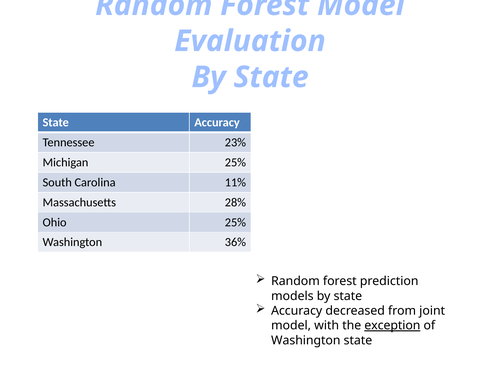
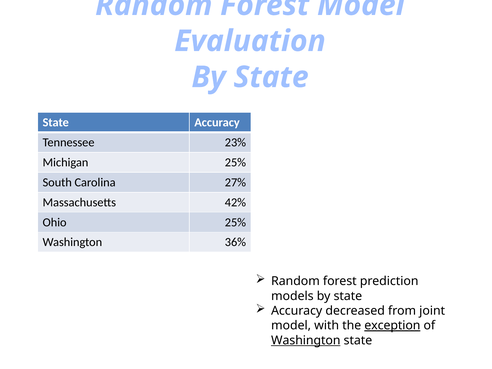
11%: 11% -> 27% (235, 182)
28%: 28% -> 42% (235, 202)
Washington underline: none -> present (306, 340)
